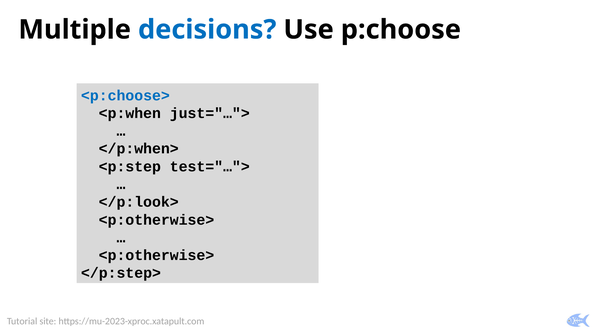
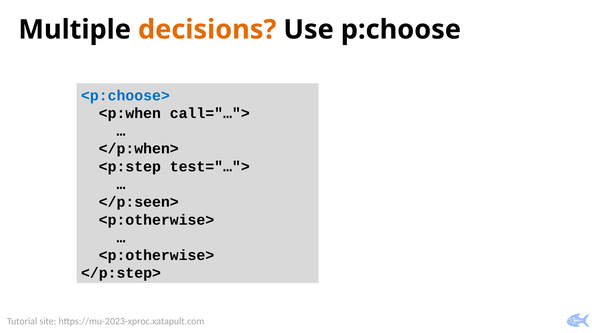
decisions colour: blue -> orange (207, 30)
just="…">: just="…"> -> call="…"> (210, 113)
</p:look>: </p:look> -> </p:seen> (139, 202)
